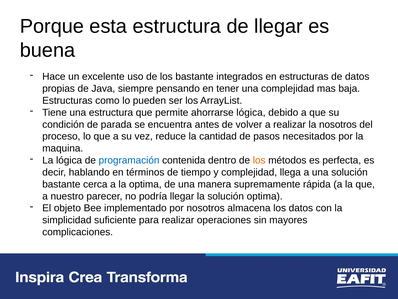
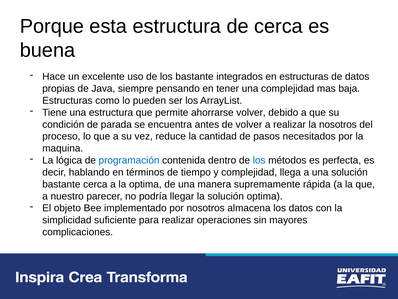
de llegar: llegar -> cerca (278, 26)
ahorrarse lógica: lógica -> volver (251, 112)
los colour: orange -> blue (259, 160)
